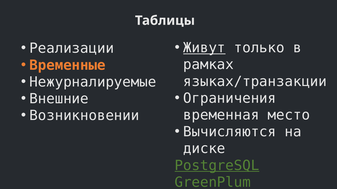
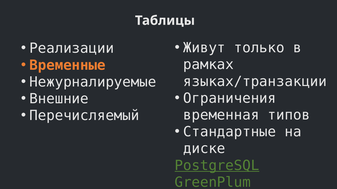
Живут underline: present -> none (204, 48)
Возникновении: Возникновении -> Перечисляемый (84, 116)
место: место -> типов (289, 115)
Вычисляются: Вычисляются -> Стандартные (230, 132)
